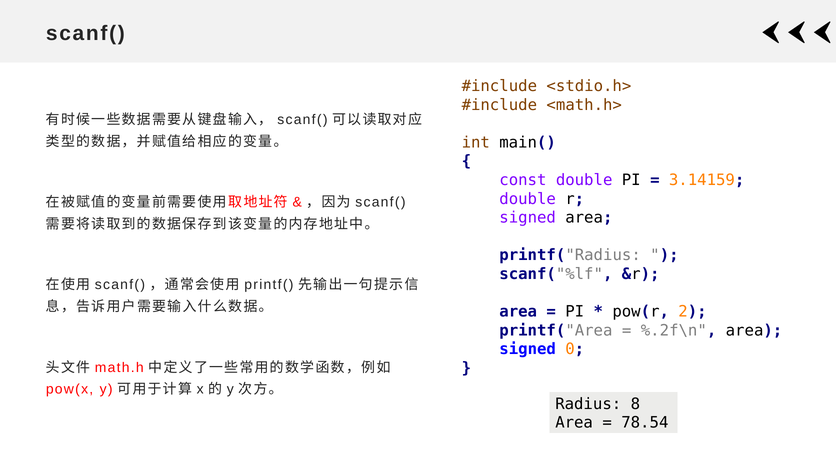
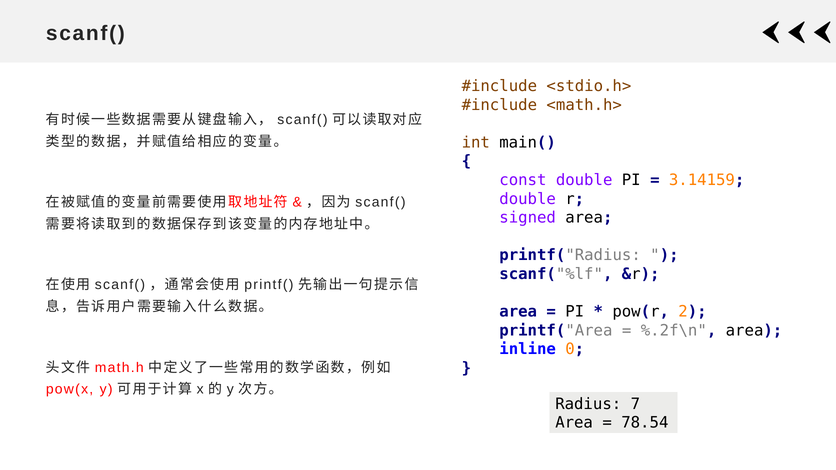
signed: signed -> inline (528, 349)
8: 8 -> 7 (635, 404)
